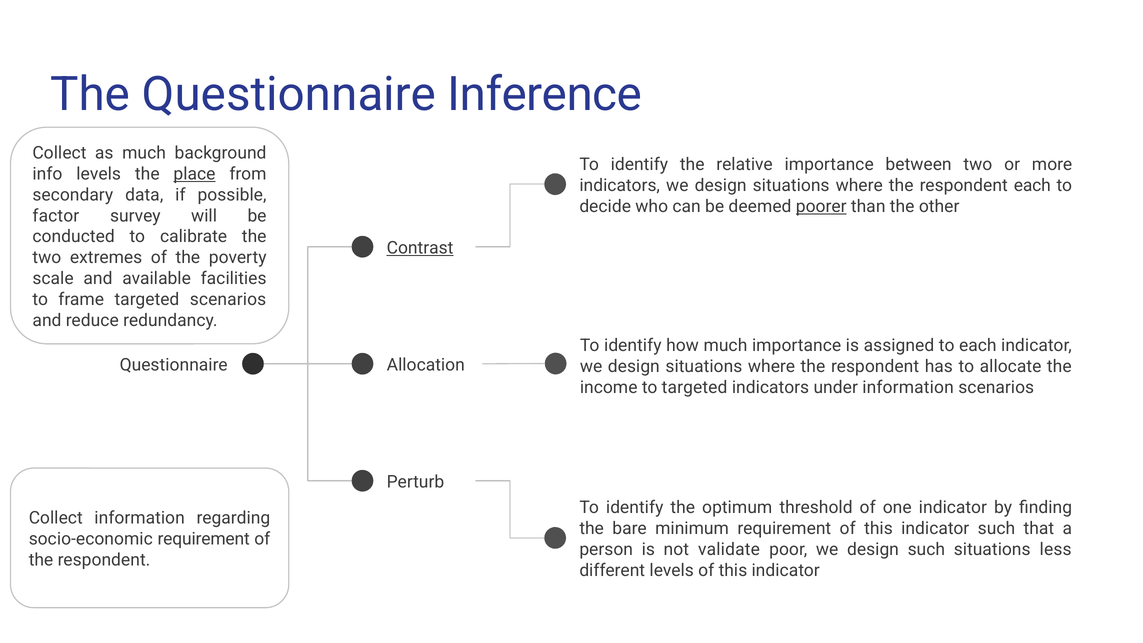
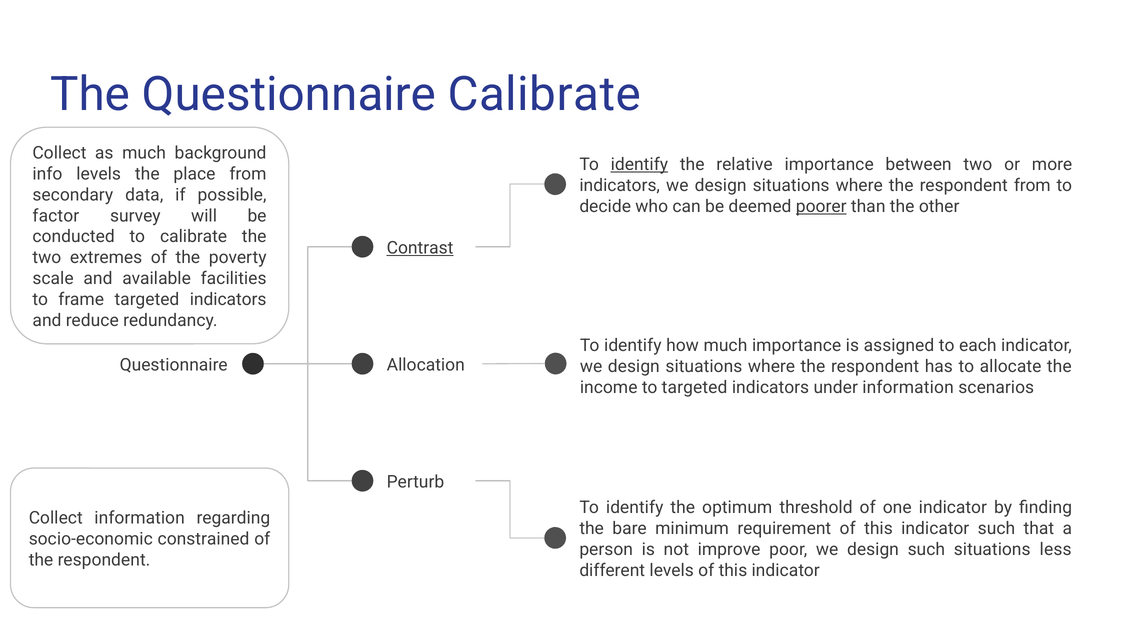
Questionnaire Inference: Inference -> Calibrate (544, 95)
identify underline: none -> present (639, 164)
place underline: present -> none (194, 174)
respondent each: each -> from (1032, 185)
frame targeted scenarios: scenarios -> indicators (228, 300)
socio-economic requirement: requirement -> constrained (204, 539)
validate: validate -> improve (729, 550)
